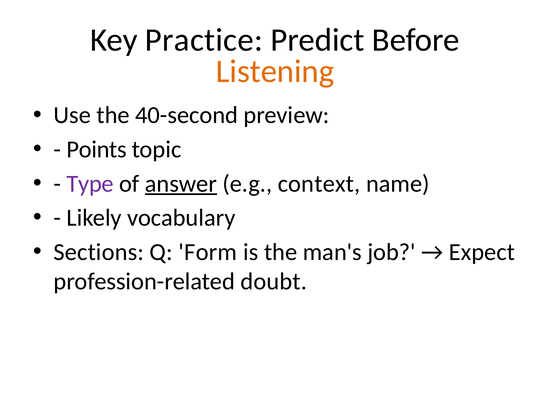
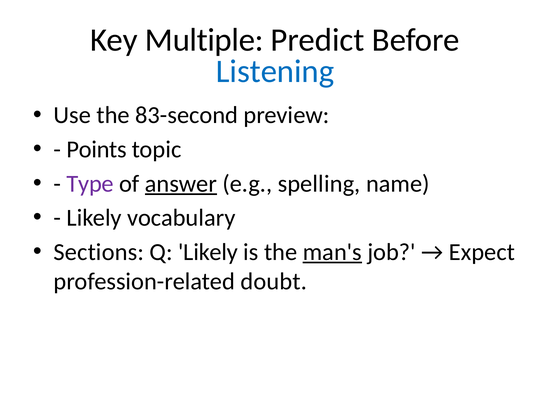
Practice: Practice -> Multiple (204, 40)
Listening colour: orange -> blue (275, 72)
40-second: 40-second -> 83-second (187, 115)
context: context -> spelling (319, 184)
Q Form: Form -> Likely (208, 252)
man's underline: none -> present (332, 252)
